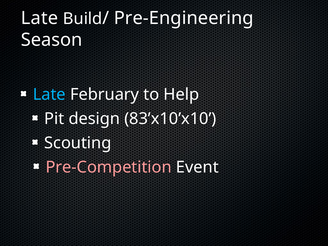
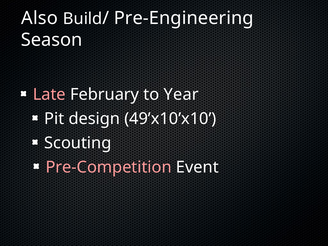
Late: Late -> Also (40, 18)
Late colour: light blue -> pink (49, 95)
Help: Help -> Year (181, 95)
83’x10’x10: 83’x10’x10 -> 49’x10’x10 (170, 119)
